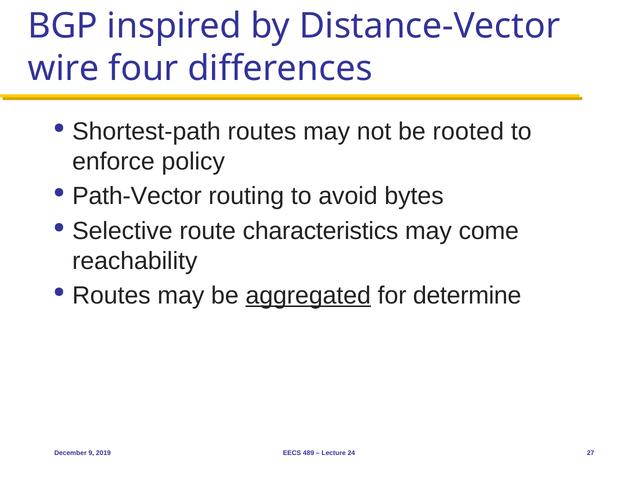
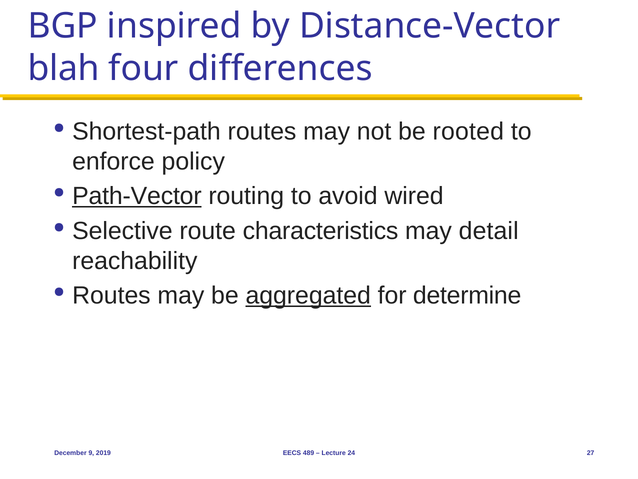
wire: wire -> blah (64, 68)
Path-Vector underline: none -> present (137, 196)
bytes: bytes -> wired (414, 196)
come: come -> detail (489, 231)
